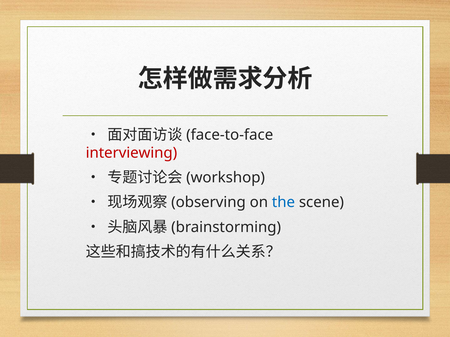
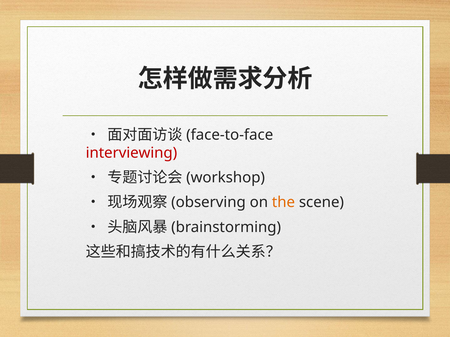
the colour: blue -> orange (283, 203)
